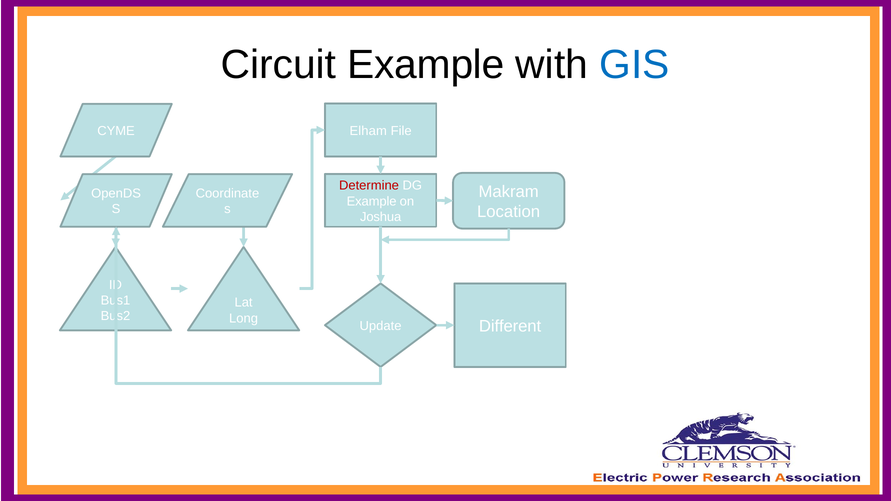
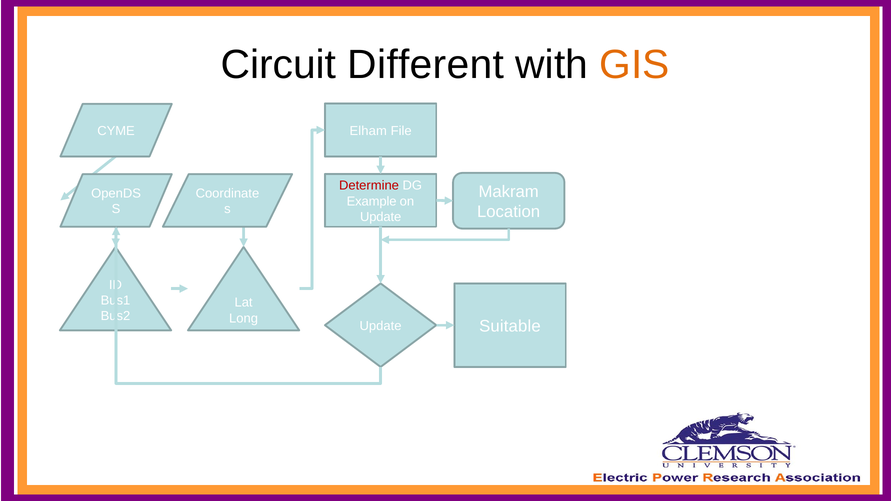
Circuit Example: Example -> Different (426, 65)
GIS colour: blue -> orange (634, 65)
Joshua: Joshua -> Update (381, 217)
Different: Different -> Suitable (510, 326)
